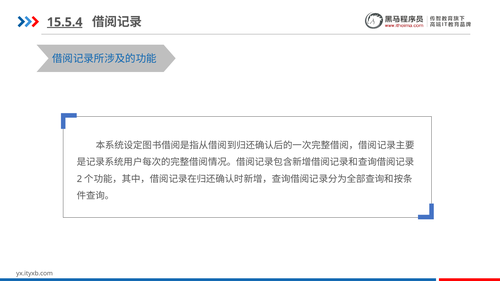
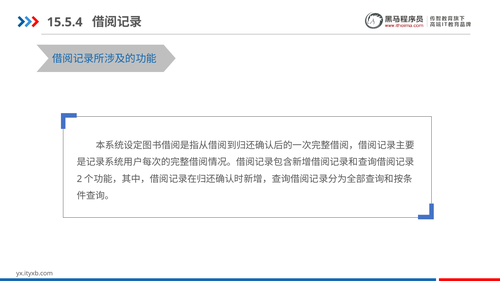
15.5.4 underline: present -> none (65, 22)
